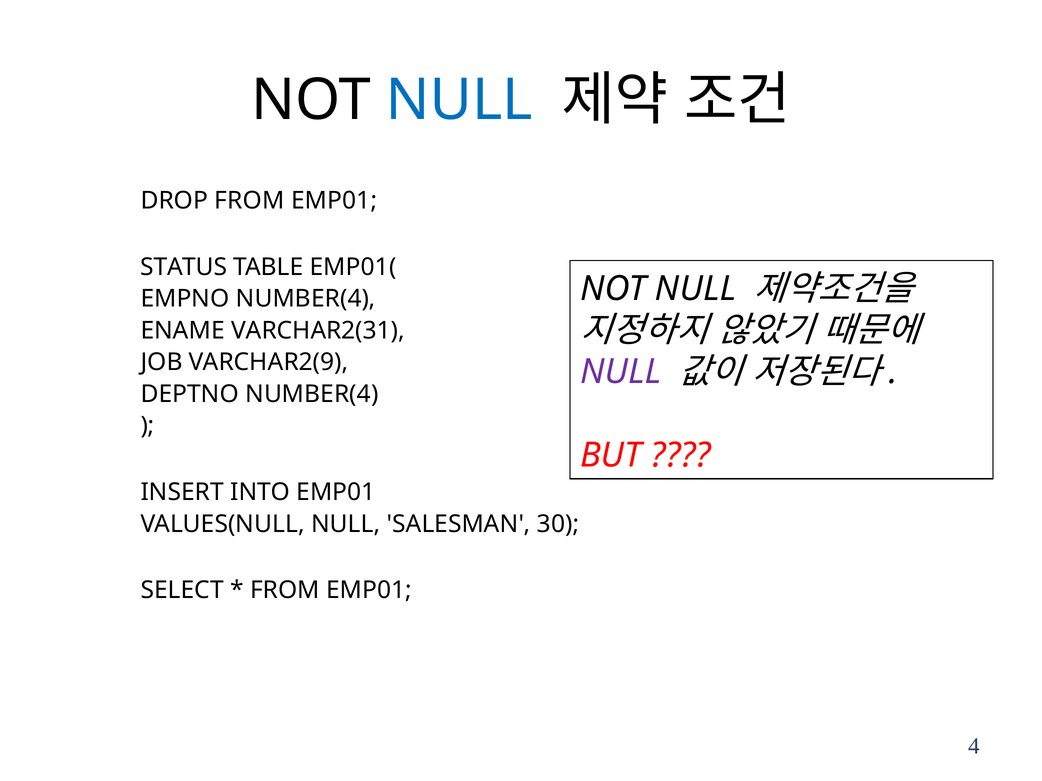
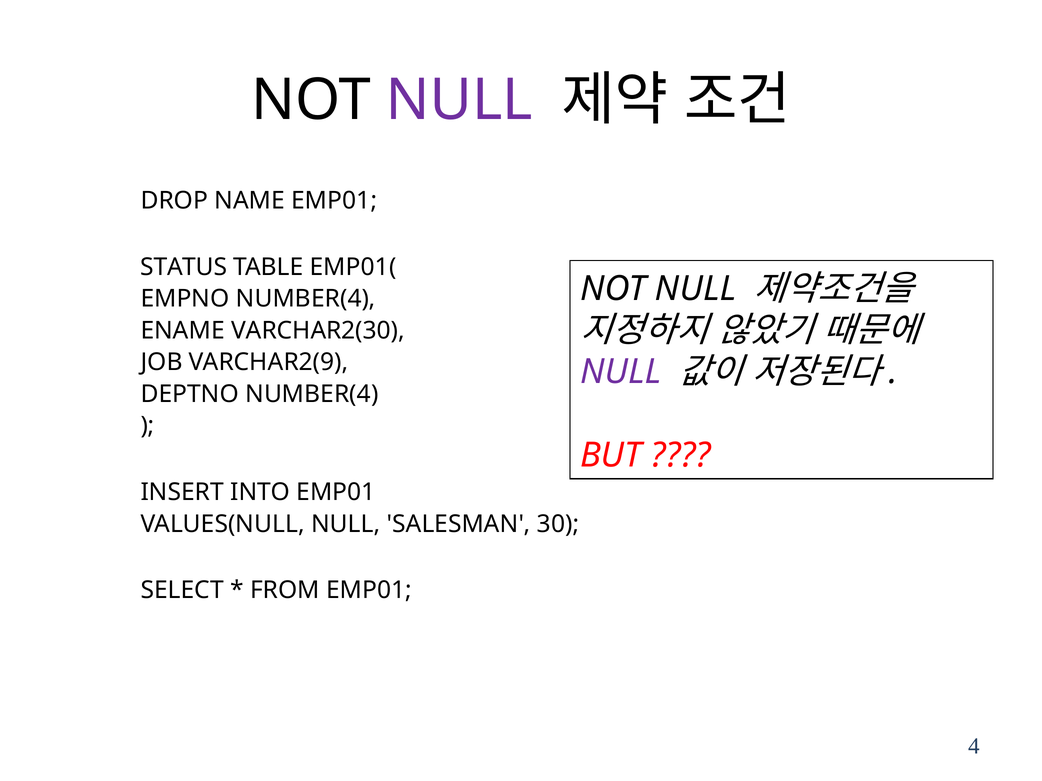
NULL colour: blue -> purple (459, 100)
DROP FROM: FROM -> NAME (250, 201)
VARCHAR2(31: VARCHAR2(31 -> VARCHAR2(30 (318, 331)
